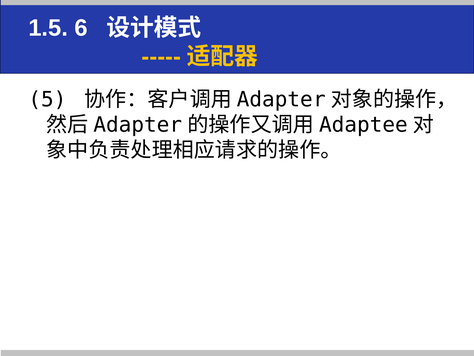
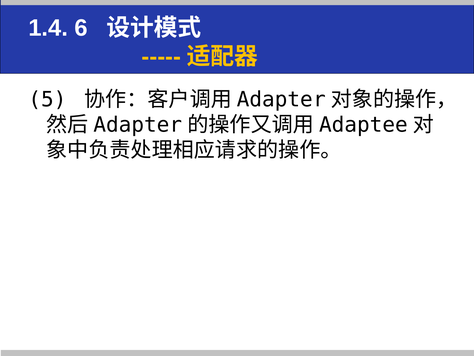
1.5: 1.5 -> 1.4 (48, 28)
